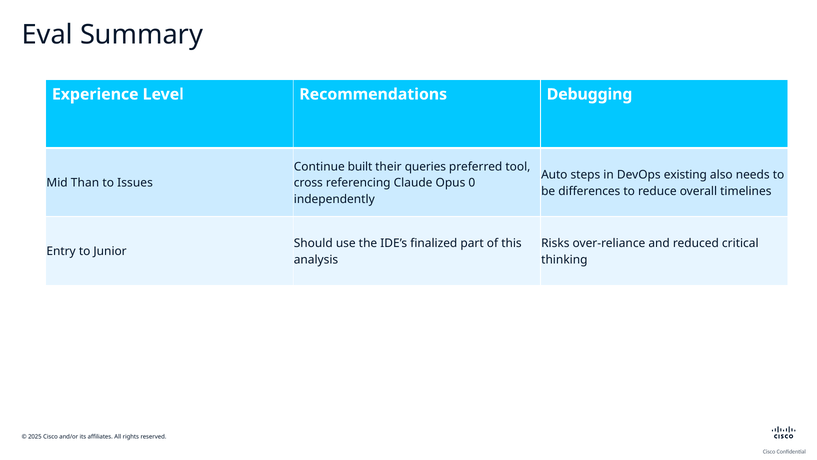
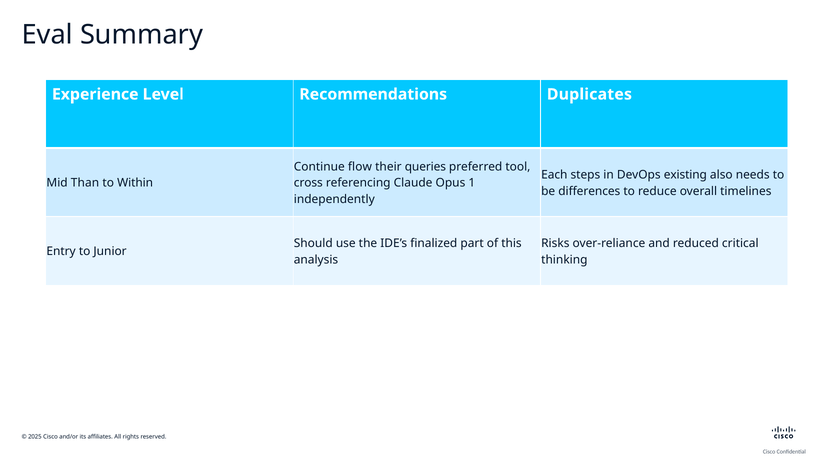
Debugging: Debugging -> Duplicates (589, 94)
built: built -> flow (360, 167)
Auto: Auto -> Each (554, 175)
Issues: Issues -> Within (135, 183)
0: 0 -> 1 (472, 183)
